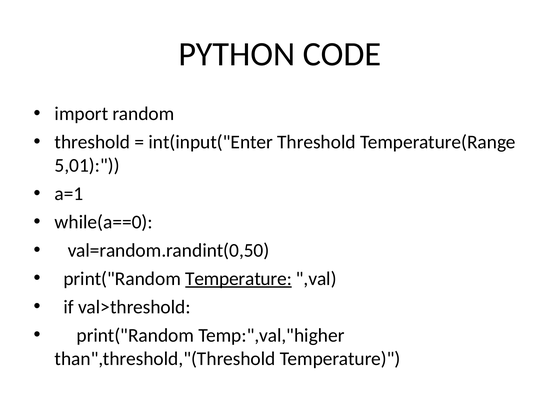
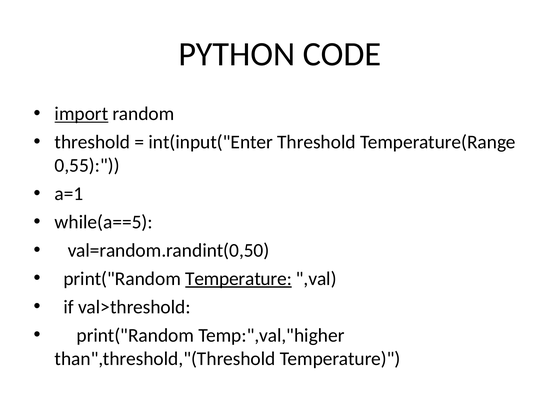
import underline: none -> present (81, 114)
5,01: 5,01 -> 0,55 (87, 165)
while(a==0: while(a==0 -> while(a==5 (104, 222)
